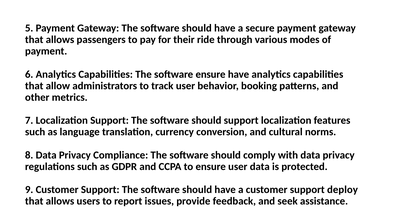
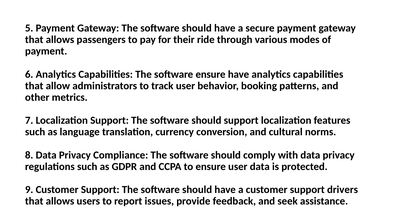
deploy: deploy -> drivers (343, 190)
